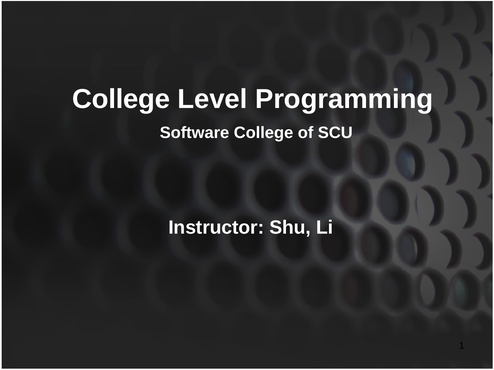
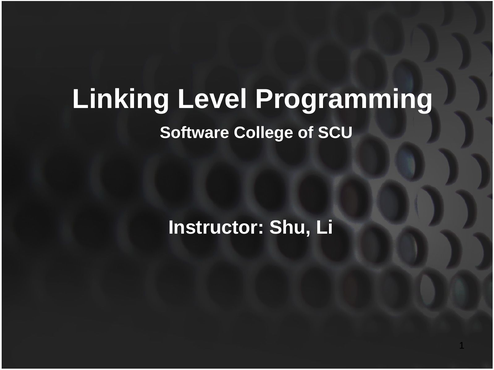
College: College -> Linking (121, 99)
